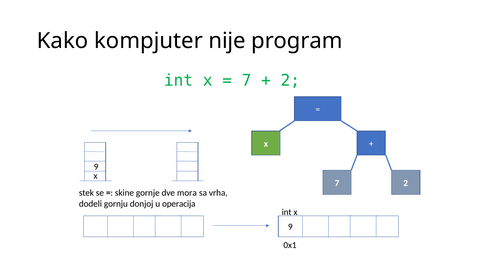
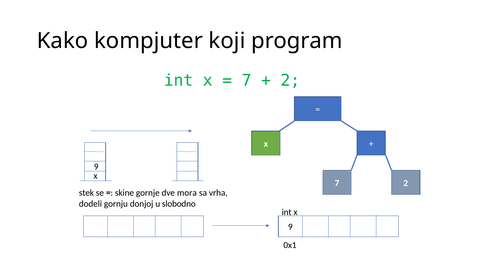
nije: nije -> koji (227, 41)
operacija: operacija -> slobodno (179, 203)
